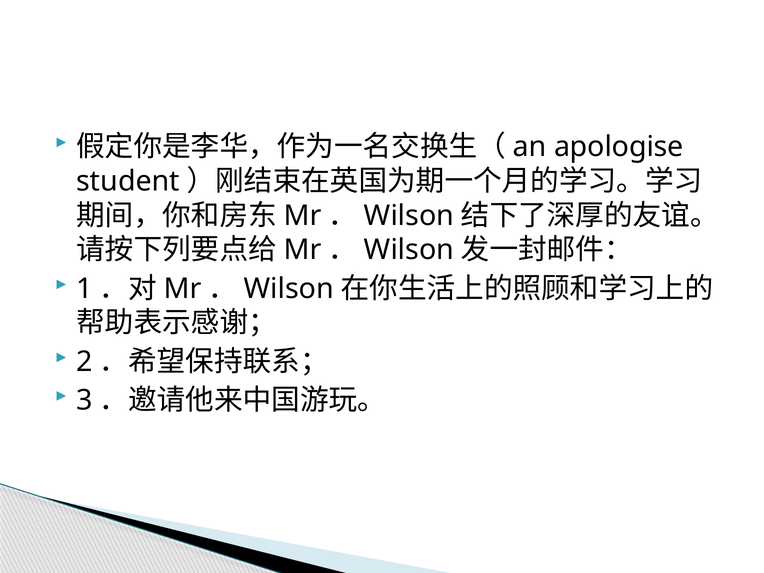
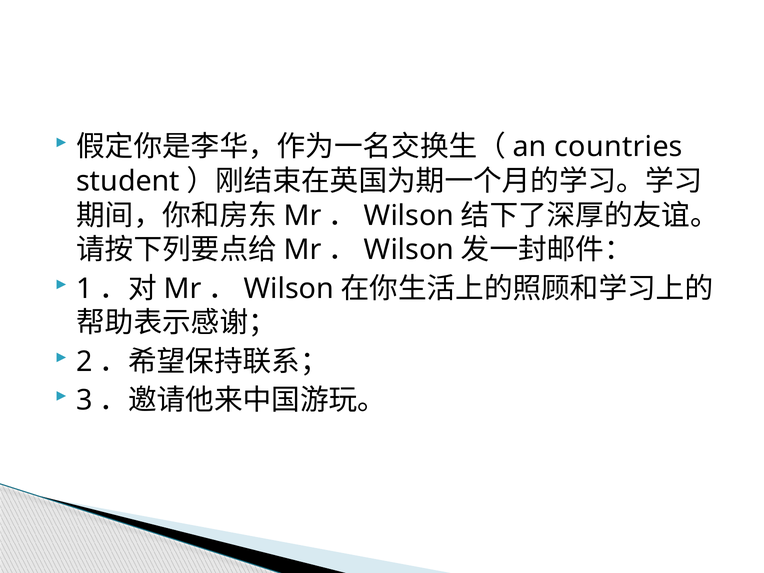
apologise: apologise -> countries (619, 147)
